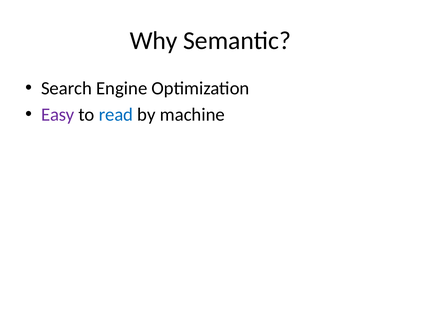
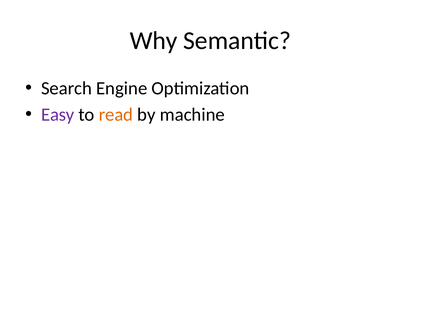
read colour: blue -> orange (116, 115)
